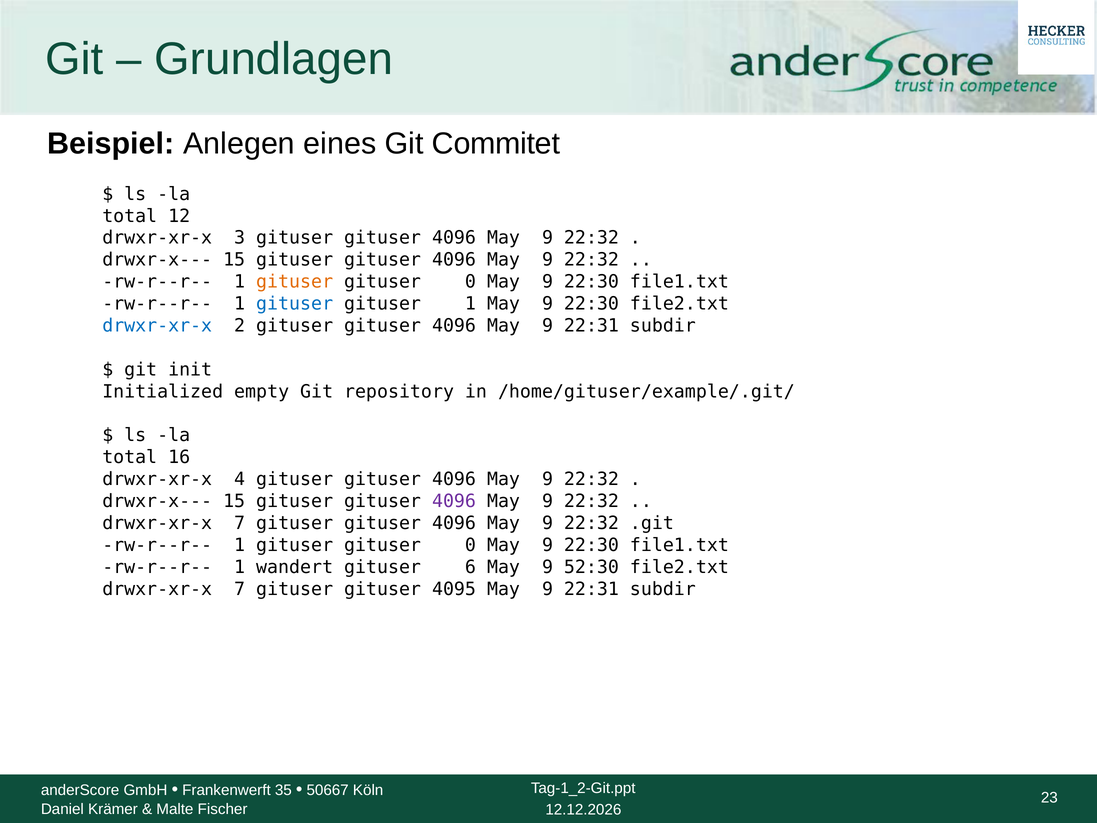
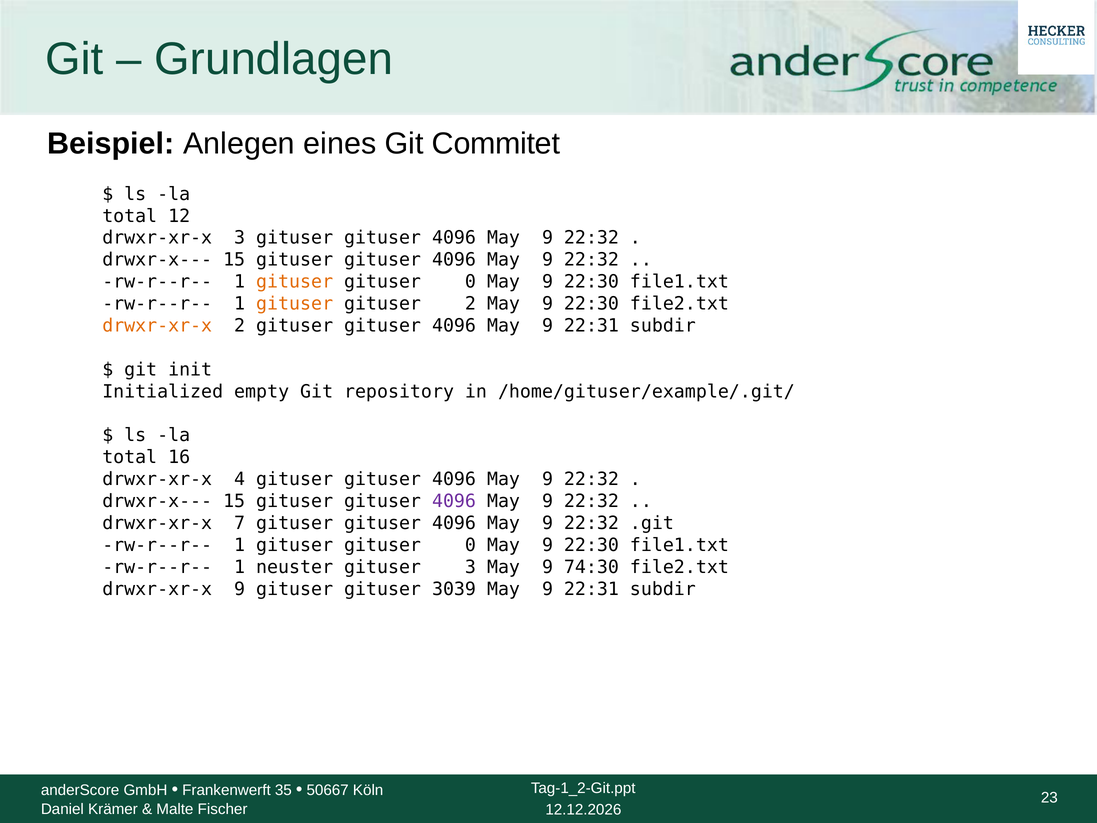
gituser colour: blue -> orange (295, 304)
gituser 1: 1 -> 2 (470, 304)
drwxr-xr-x colour: blue -> orange (157, 326)
wandert: wandert -> neuster (295, 567)
gituser 6: 6 -> 3 (470, 567)
52:30: 52:30 -> 74:30 (591, 567)
7: 7 -> 9 (240, 589)
4095: 4095 -> 3039 (454, 589)
